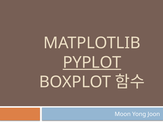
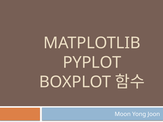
PYPLOT underline: present -> none (92, 63)
